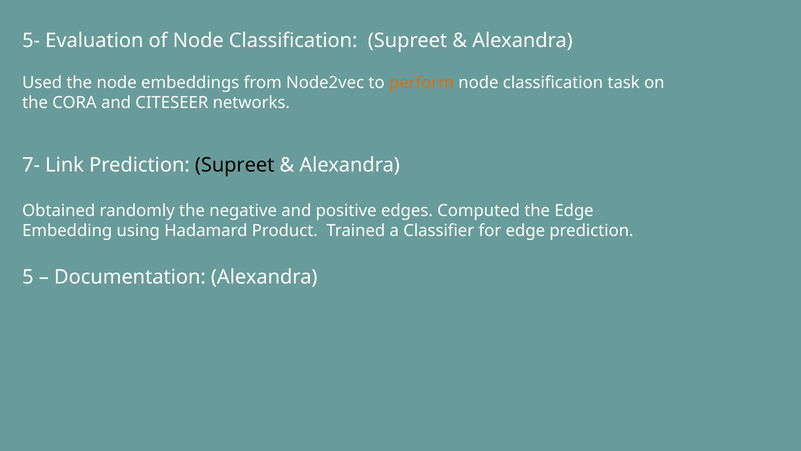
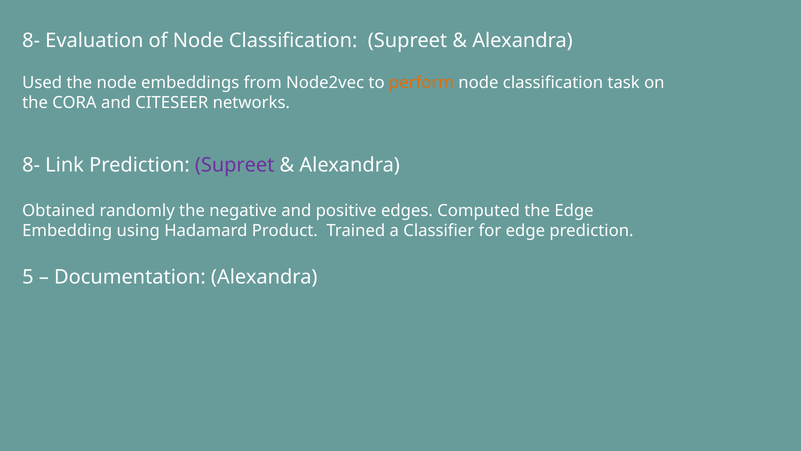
5-: 5- -> 8- (31, 41)
7-: 7- -> 8- (31, 165)
Supreet colour: black -> purple (235, 165)
